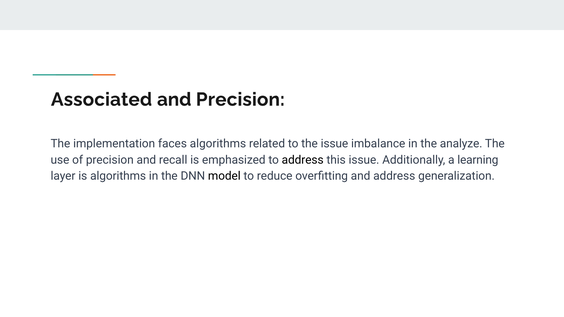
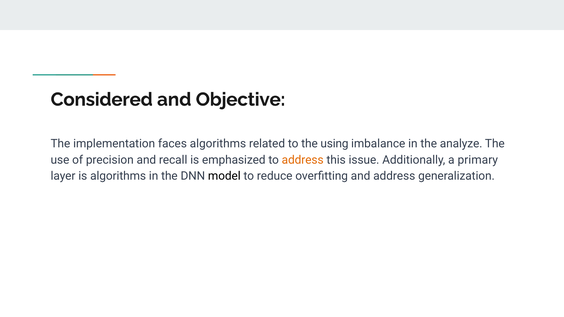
Associated: Associated -> Considered (102, 100)
and Precision: Precision -> Objective (241, 100)
the issue: issue -> using (334, 144)
address colour: black -> orange (303, 160)
learning: learning -> primary (478, 160)
